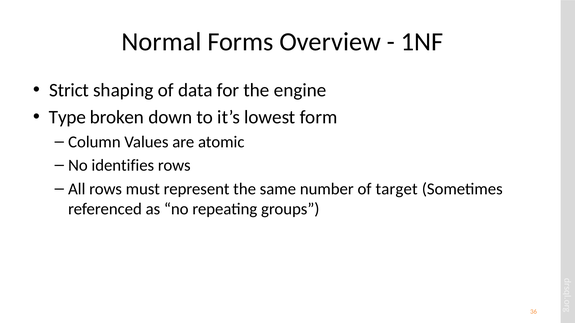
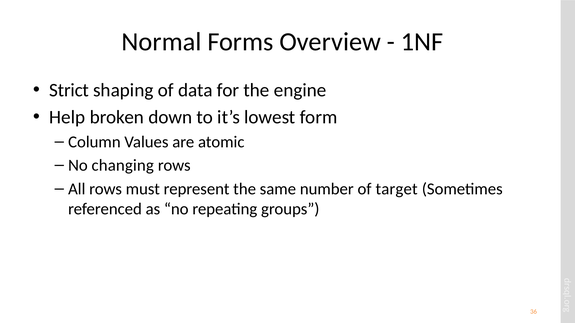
Type: Type -> Help (67, 117)
identifies: identifies -> changing (123, 166)
